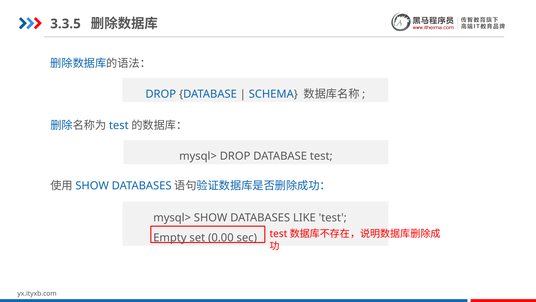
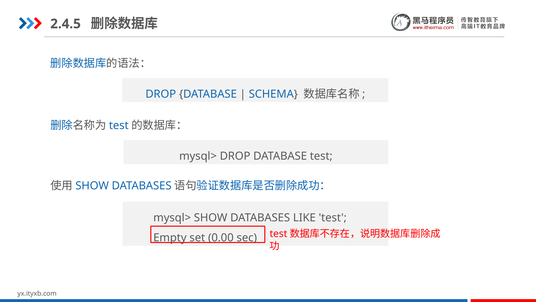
3.3.5: 3.3.5 -> 2.4.5 (66, 24)
